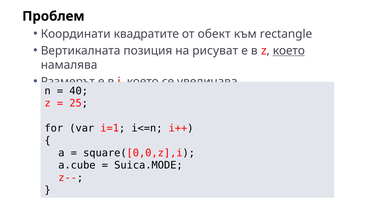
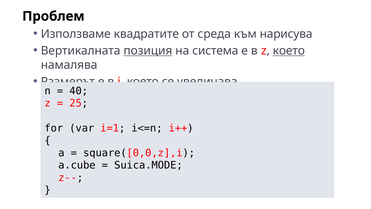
Координати: Координати -> Използваме (76, 34)
обект: обект -> среда (214, 34)
rectangle: rectangle -> нарисува (286, 34)
позиция underline: none -> present (148, 51)
рисуват: рисуват -> система (215, 51)
